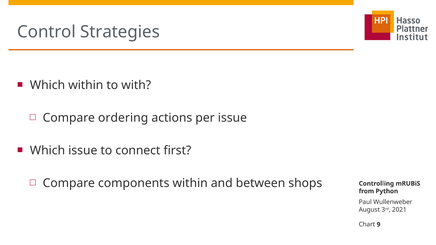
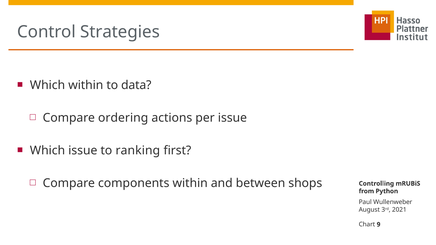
with: with -> data (136, 85)
connect: connect -> ranking (138, 151)
